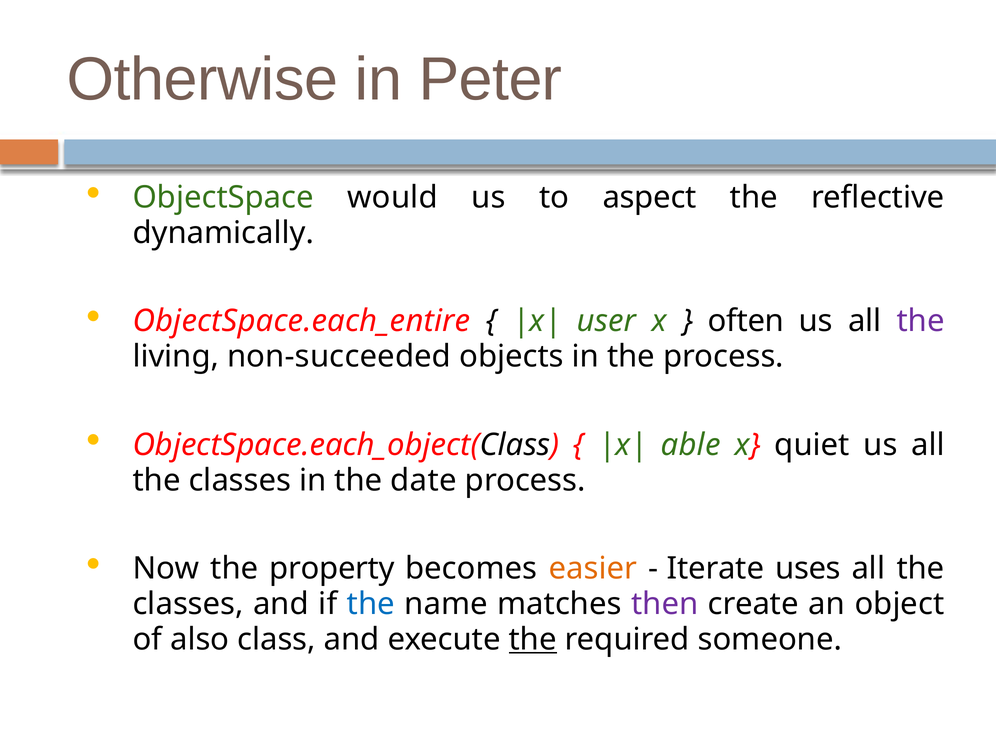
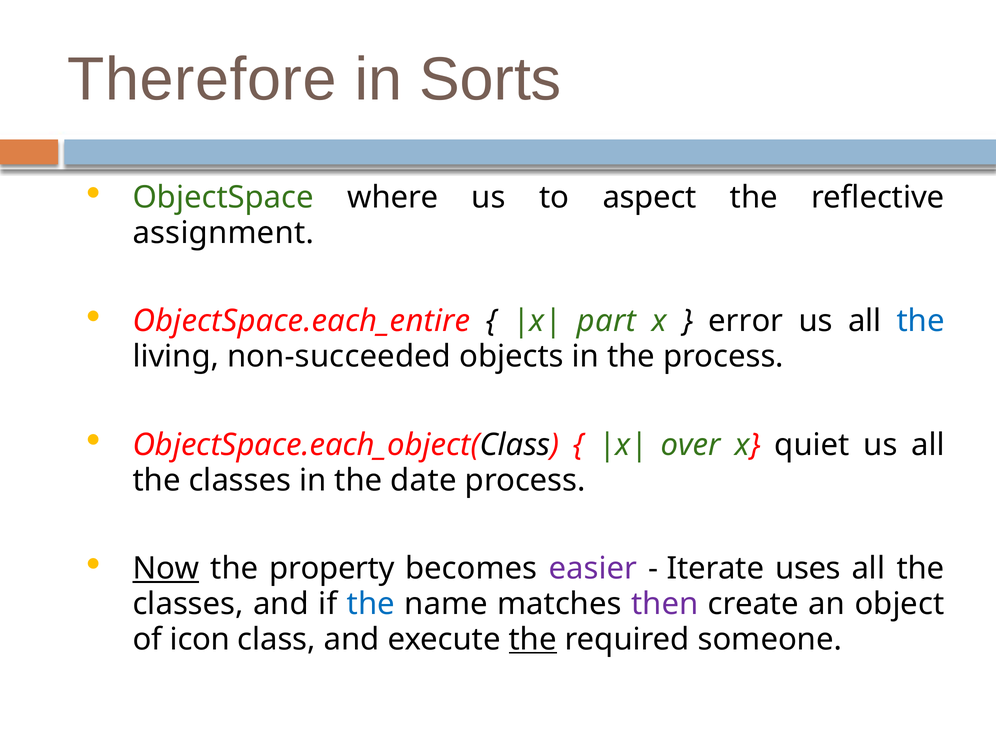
Otherwise: Otherwise -> Therefore (202, 80)
Peter: Peter -> Sorts (490, 80)
would: would -> where (393, 197)
dynamically: dynamically -> assignment (223, 233)
user: user -> part (606, 321)
often: often -> error (746, 321)
the colour: purple -> blue (921, 321)
able: able -> over (691, 445)
Now underline: none -> present (166, 568)
easier colour: orange -> purple (593, 568)
also: also -> icon (200, 639)
